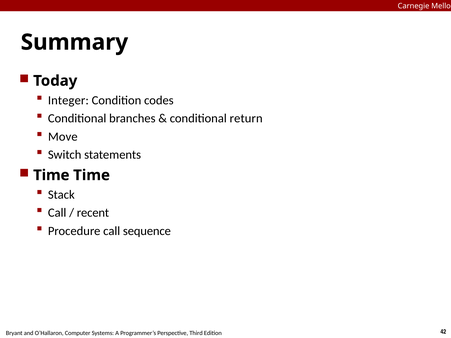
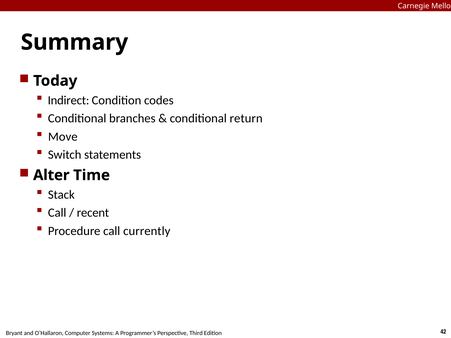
Integer: Integer -> Indirect (68, 100)
Time: Time -> Alter (51, 175)
sequence: sequence -> currently (147, 231)
